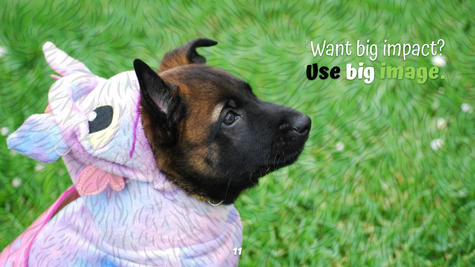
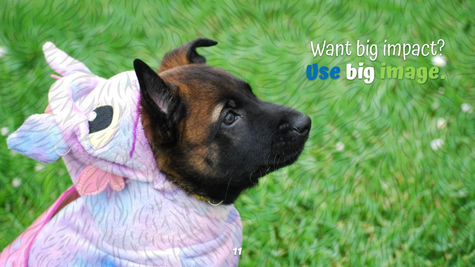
Use colour: black -> blue (323, 72)
